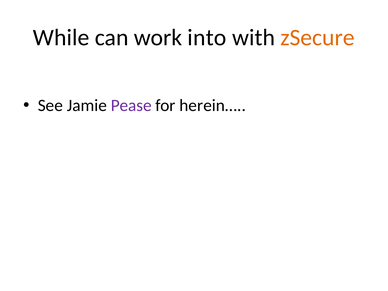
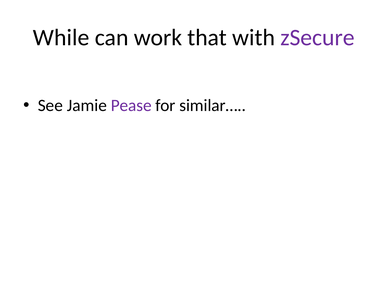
into: into -> that (207, 38)
zSecure colour: orange -> purple (317, 38)
herein…: herein… -> similar… (213, 106)
